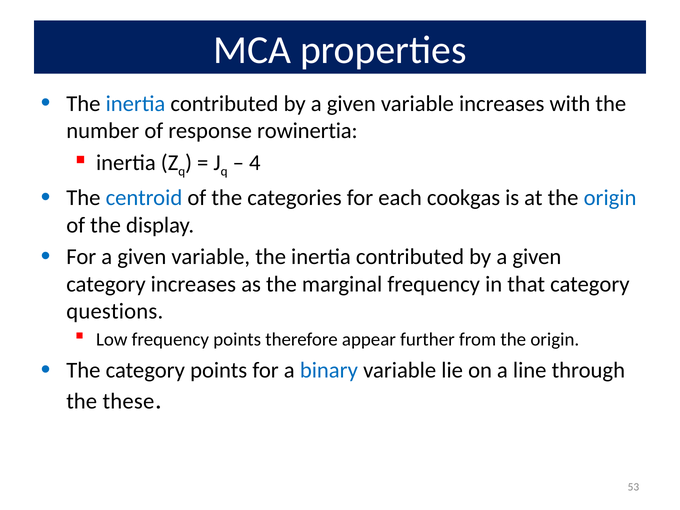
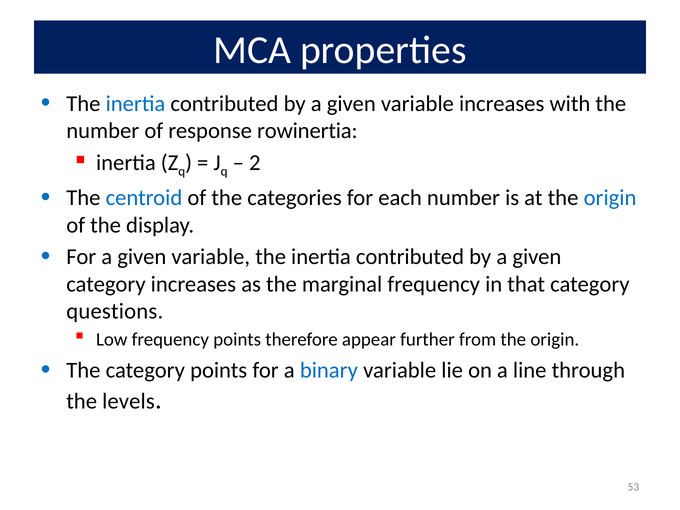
4: 4 -> 2 (255, 163)
each cookgas: cookgas -> number (463, 198)
these: these -> levels (128, 401)
